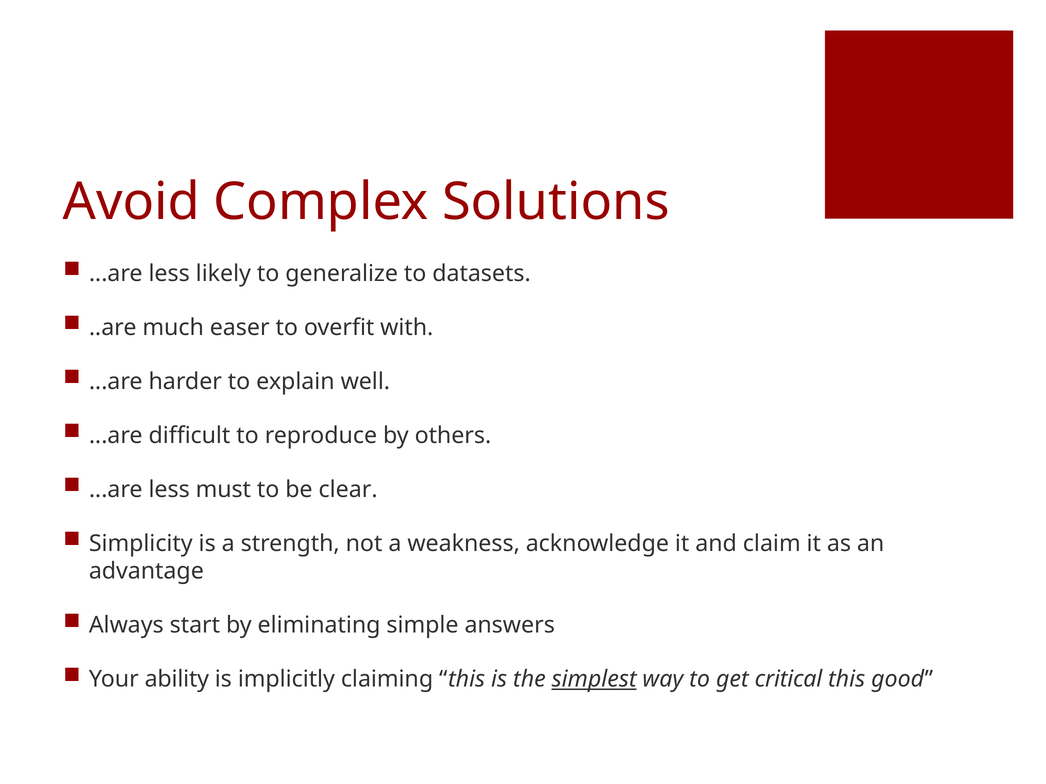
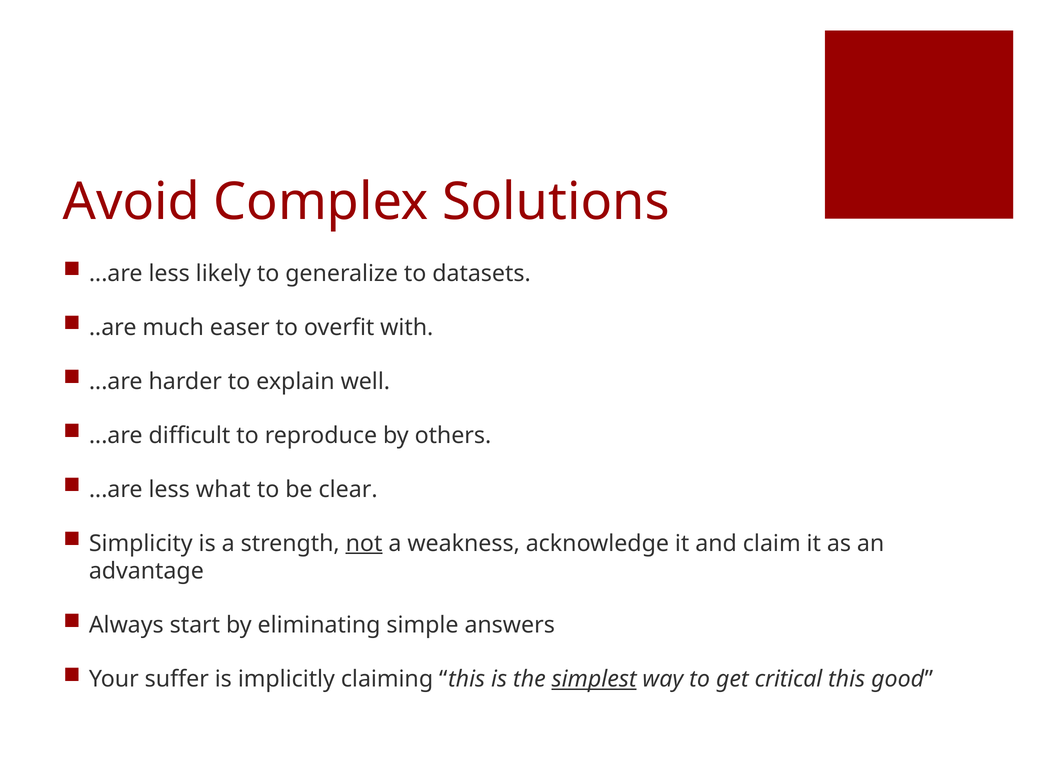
must: must -> what (223, 490)
not underline: none -> present (364, 544)
ability: ability -> suffer (177, 680)
